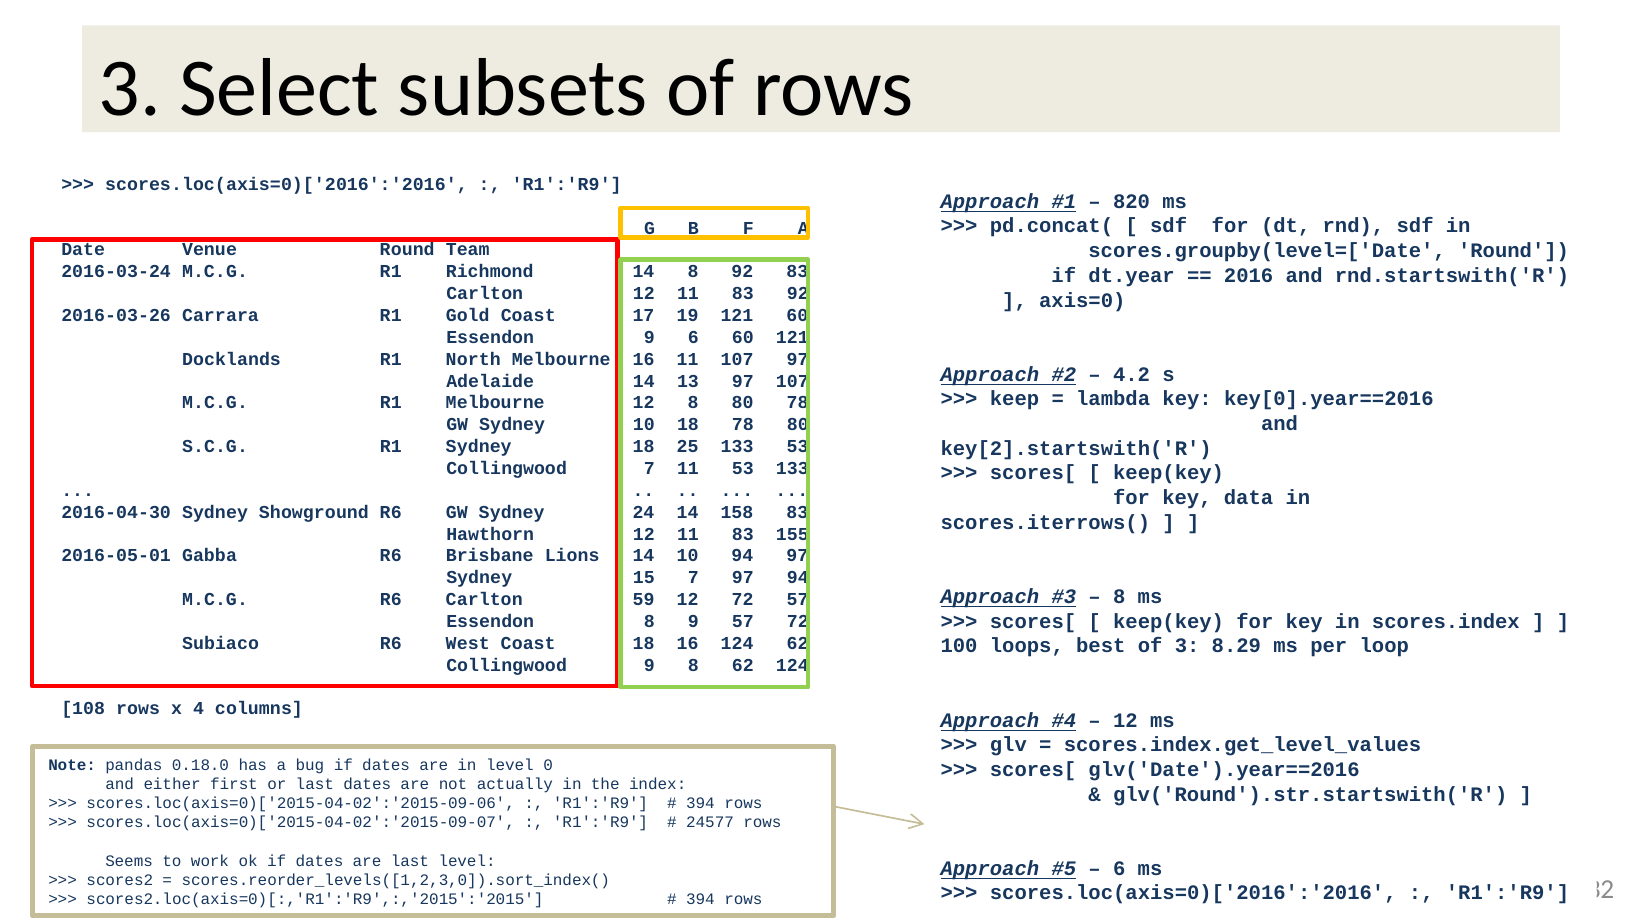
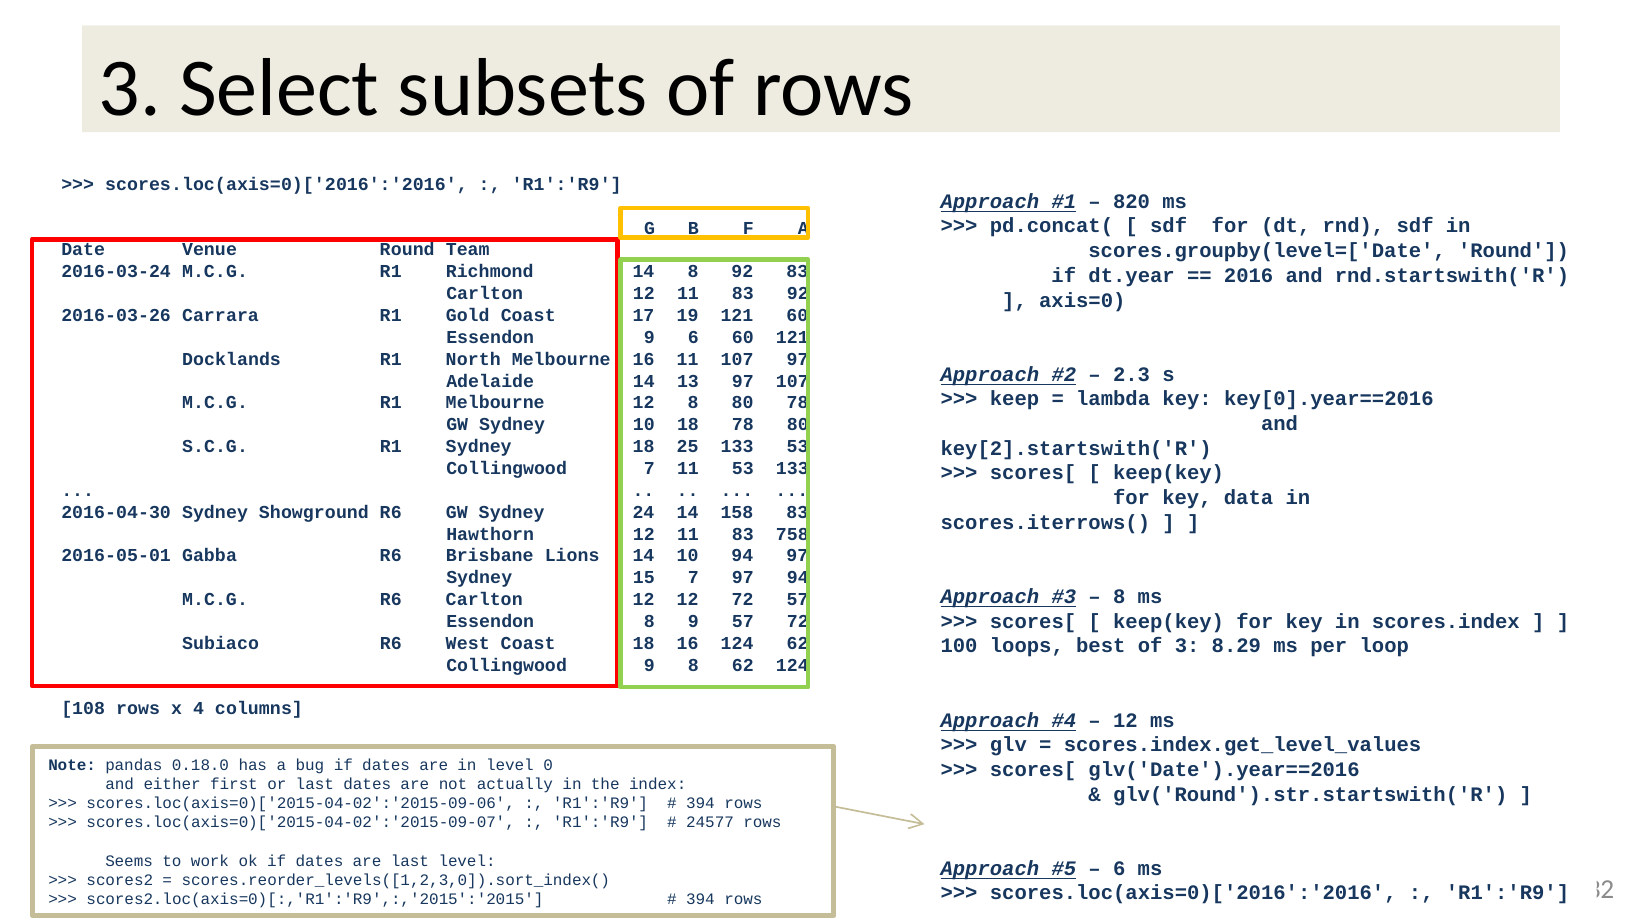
4.2: 4.2 -> 2.3 (1132, 374)
155: 155 -> 758 (792, 534)
R6 Carlton 59: 59 -> 12 (644, 599)
